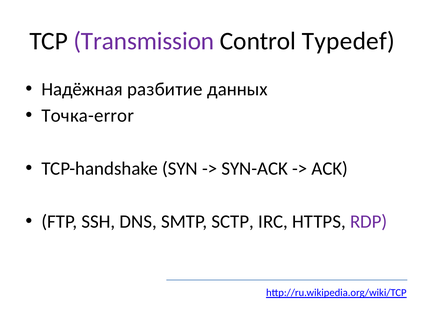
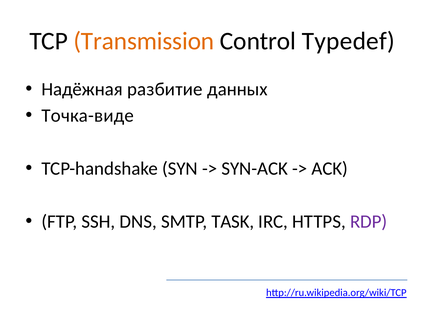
Transmission colour: purple -> orange (144, 41)
Точка-error: Точка-error -> Точка-виде (88, 116)
SCTP: SCTP -> TASK (233, 221)
